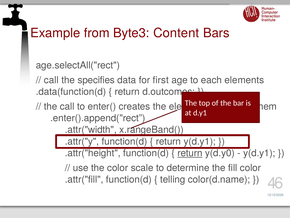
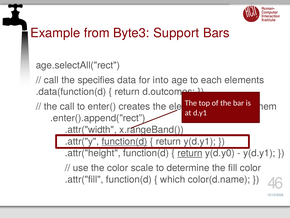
Content: Content -> Support (176, 33)
first: first -> into (161, 80)
function(d underline: none -> present (125, 141)
telling: telling -> which (173, 179)
